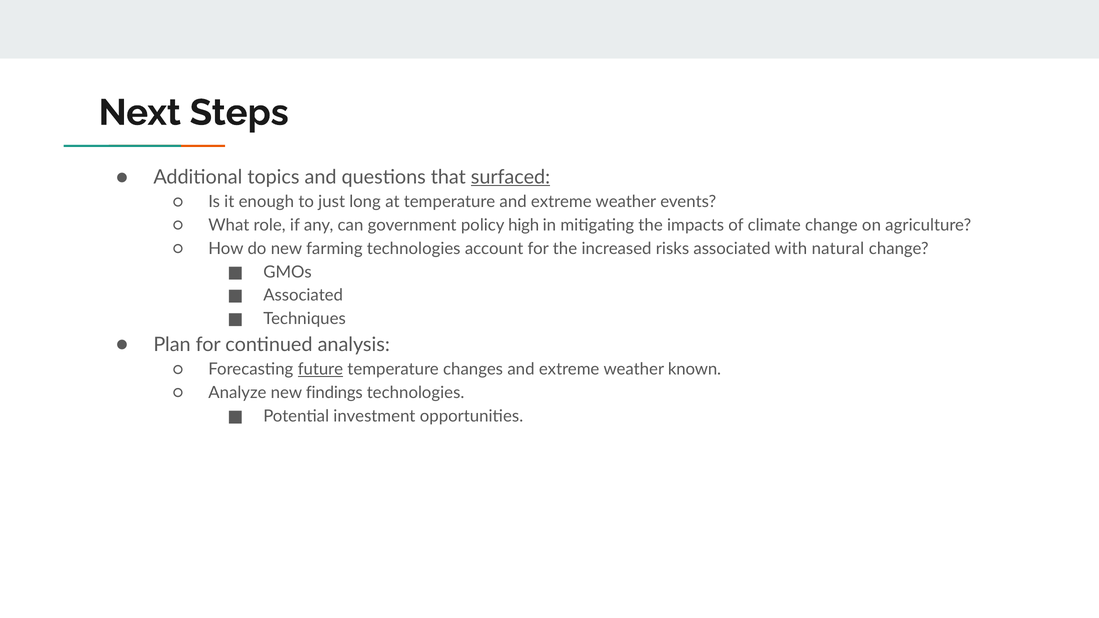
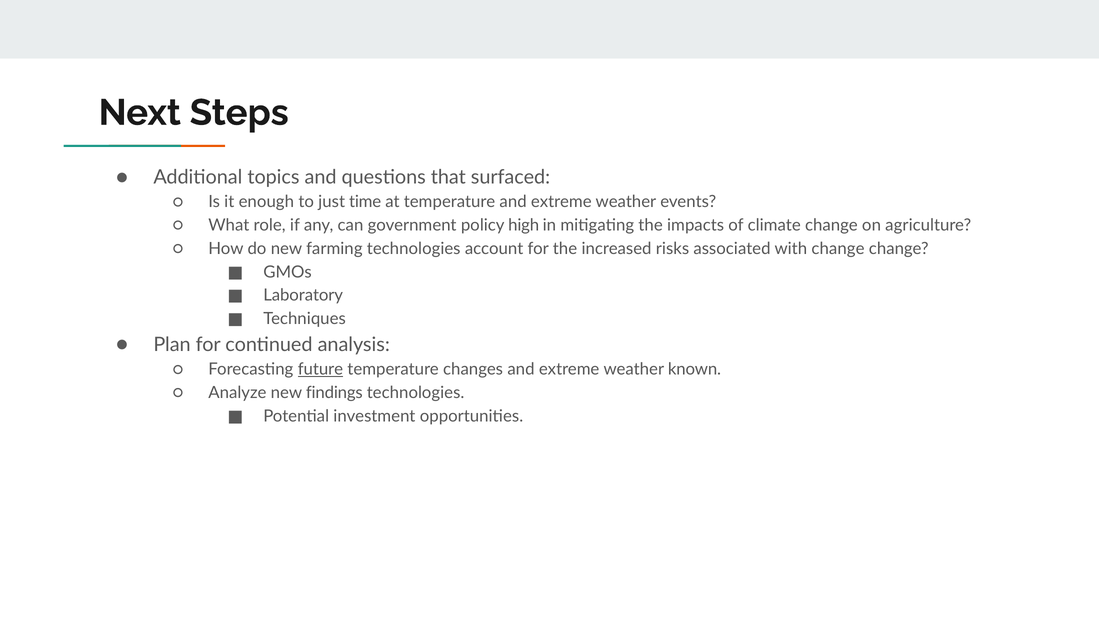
surfaced underline: present -> none (510, 177)
long: long -> time (365, 202)
with natural: natural -> change (838, 249)
Associated: Associated -> Laboratory (303, 295)
